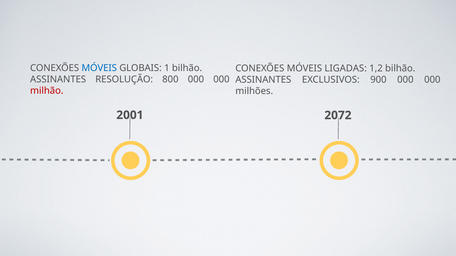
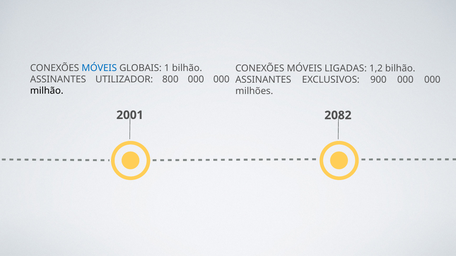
RESOLUÇÃO: RESOLUÇÃO -> UTILIZADOR (124, 80)
milhão colour: red -> black (47, 91)
2072: 2072 -> 2082 (338, 116)
